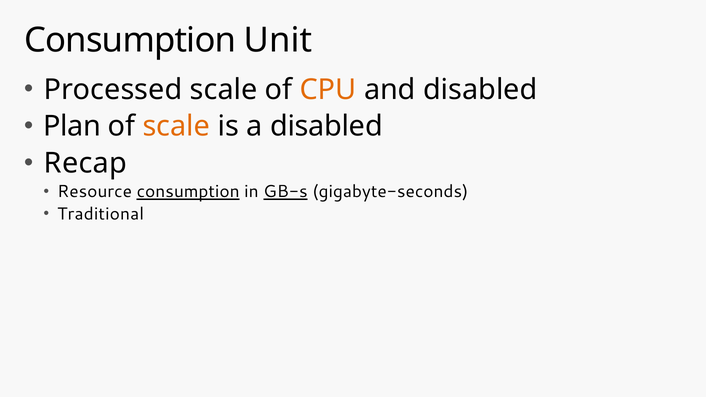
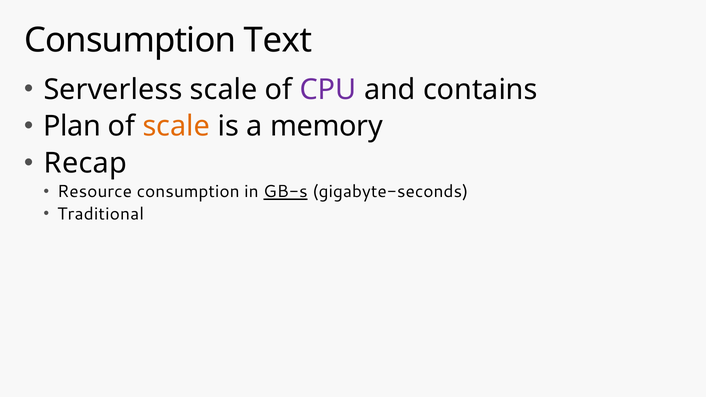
Unit: Unit -> Text (278, 41)
Processed: Processed -> Serverless (113, 90)
CPU colour: orange -> purple (328, 90)
and disabled: disabled -> contains (480, 90)
a disabled: disabled -> memory (326, 126)
consumption underline: present -> none (188, 192)
